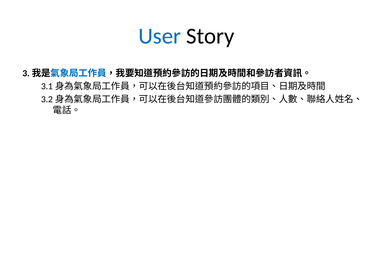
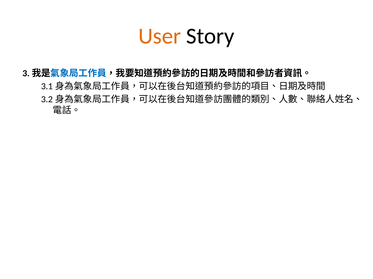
User colour: blue -> orange (160, 36)
